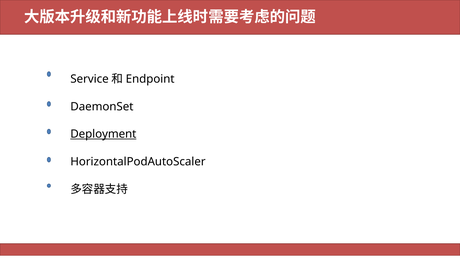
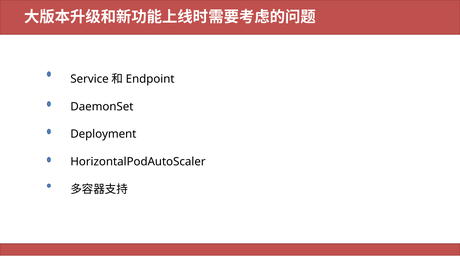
Deployment underline: present -> none (103, 134)
